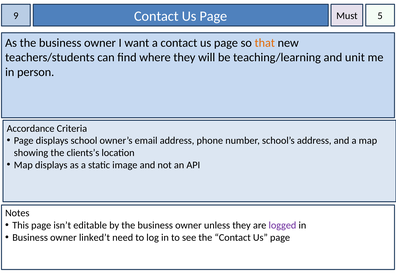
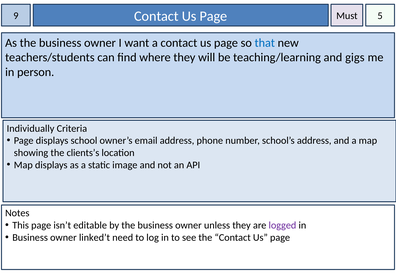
that colour: orange -> blue (265, 43)
unit: unit -> gigs (355, 57)
Accordance: Accordance -> Individually (31, 128)
